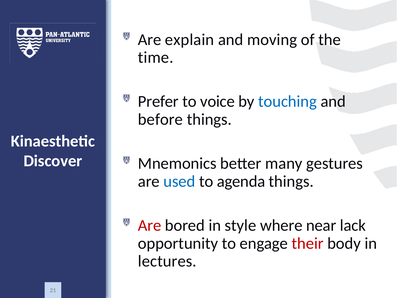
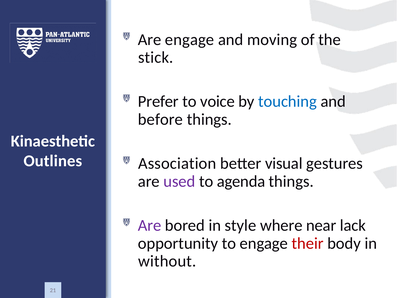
Are explain: explain -> engage (190, 40)
time: time -> stick (156, 57)
Discover: Discover -> Outlines (53, 161)
Mnemonics: Mnemonics -> Association (177, 163)
many: many -> visual (284, 163)
used colour: blue -> purple (179, 181)
Are colour: red -> purple (150, 225)
lectures: lectures -> without (167, 261)
